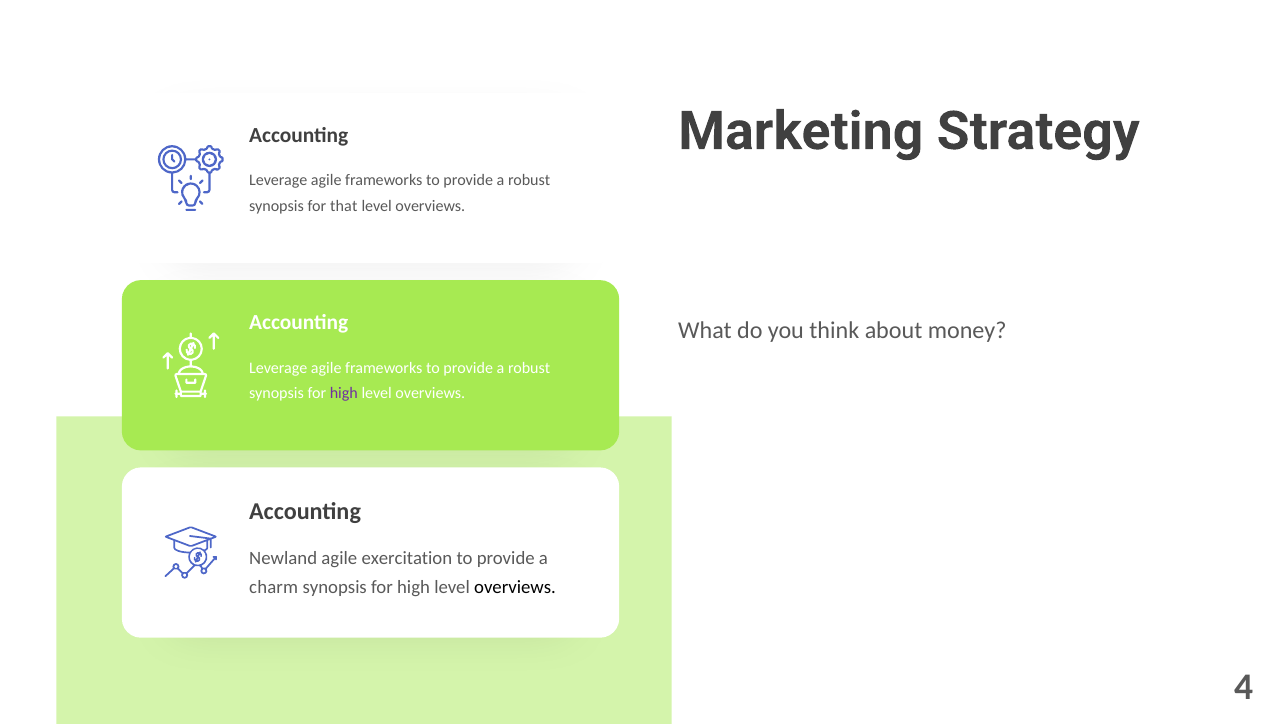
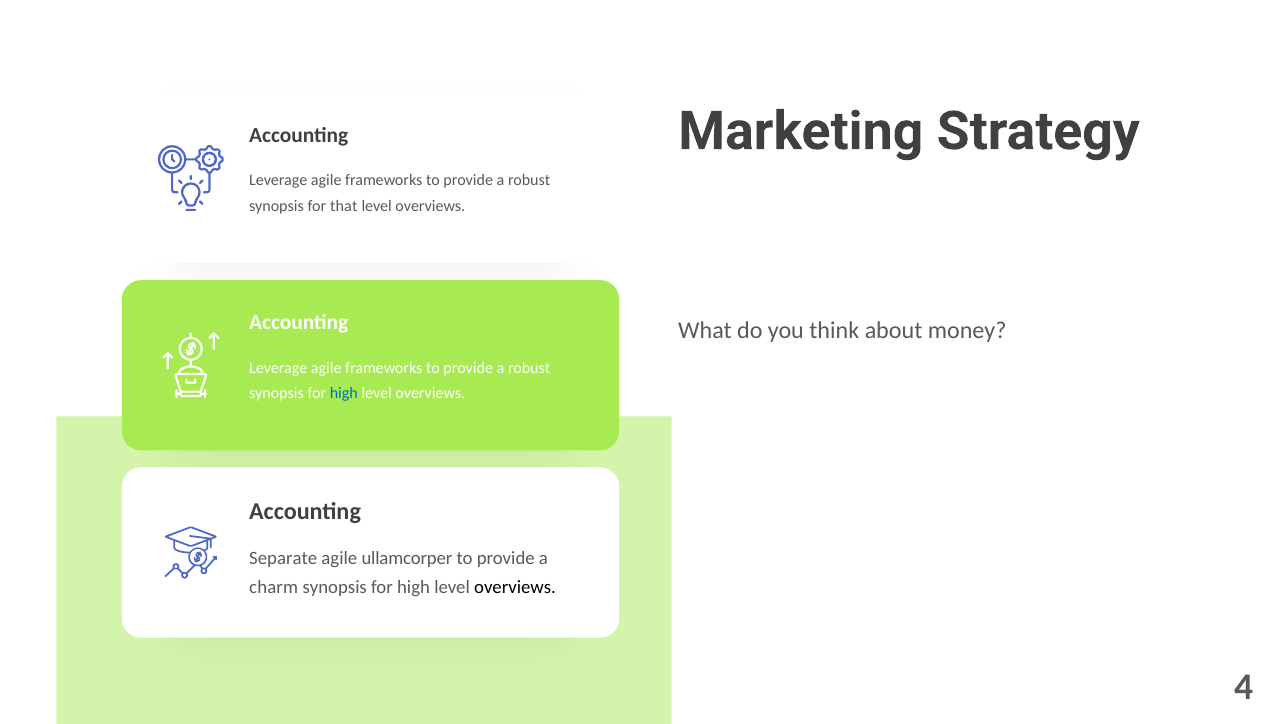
high colour: purple -> blue (344, 393)
Newland: Newland -> Separate (283, 558)
exercitation: exercitation -> ullamcorper (407, 558)
